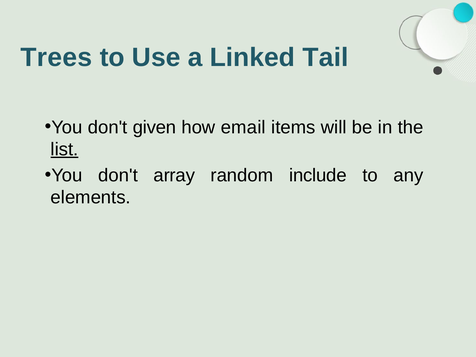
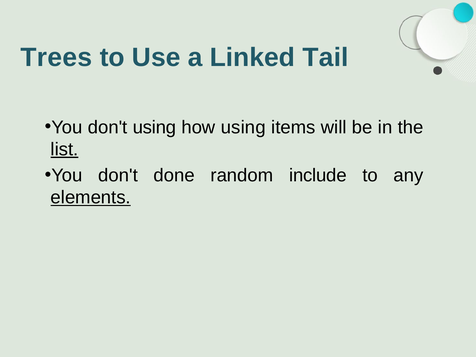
don't given: given -> using (155, 127)
how email: email -> using (243, 127)
array: array -> done (174, 175)
elements underline: none -> present (91, 197)
